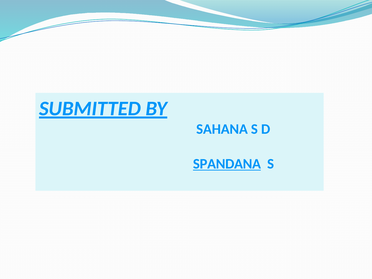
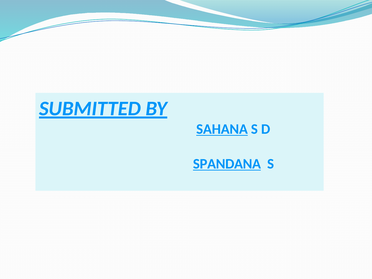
SAHANA underline: none -> present (222, 129)
